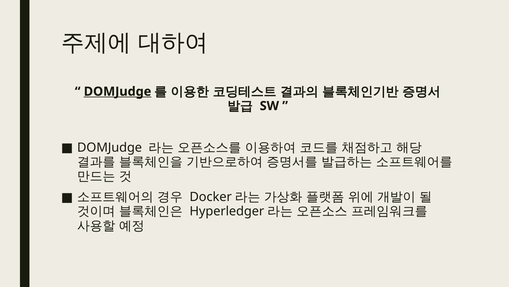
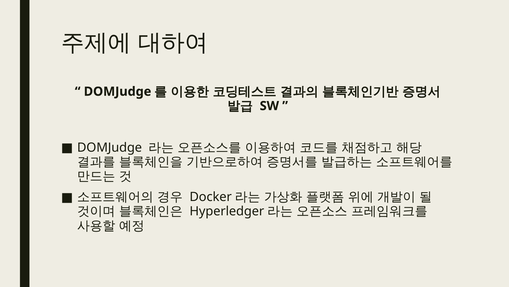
DOMJudge underline: present -> none (118, 91)
